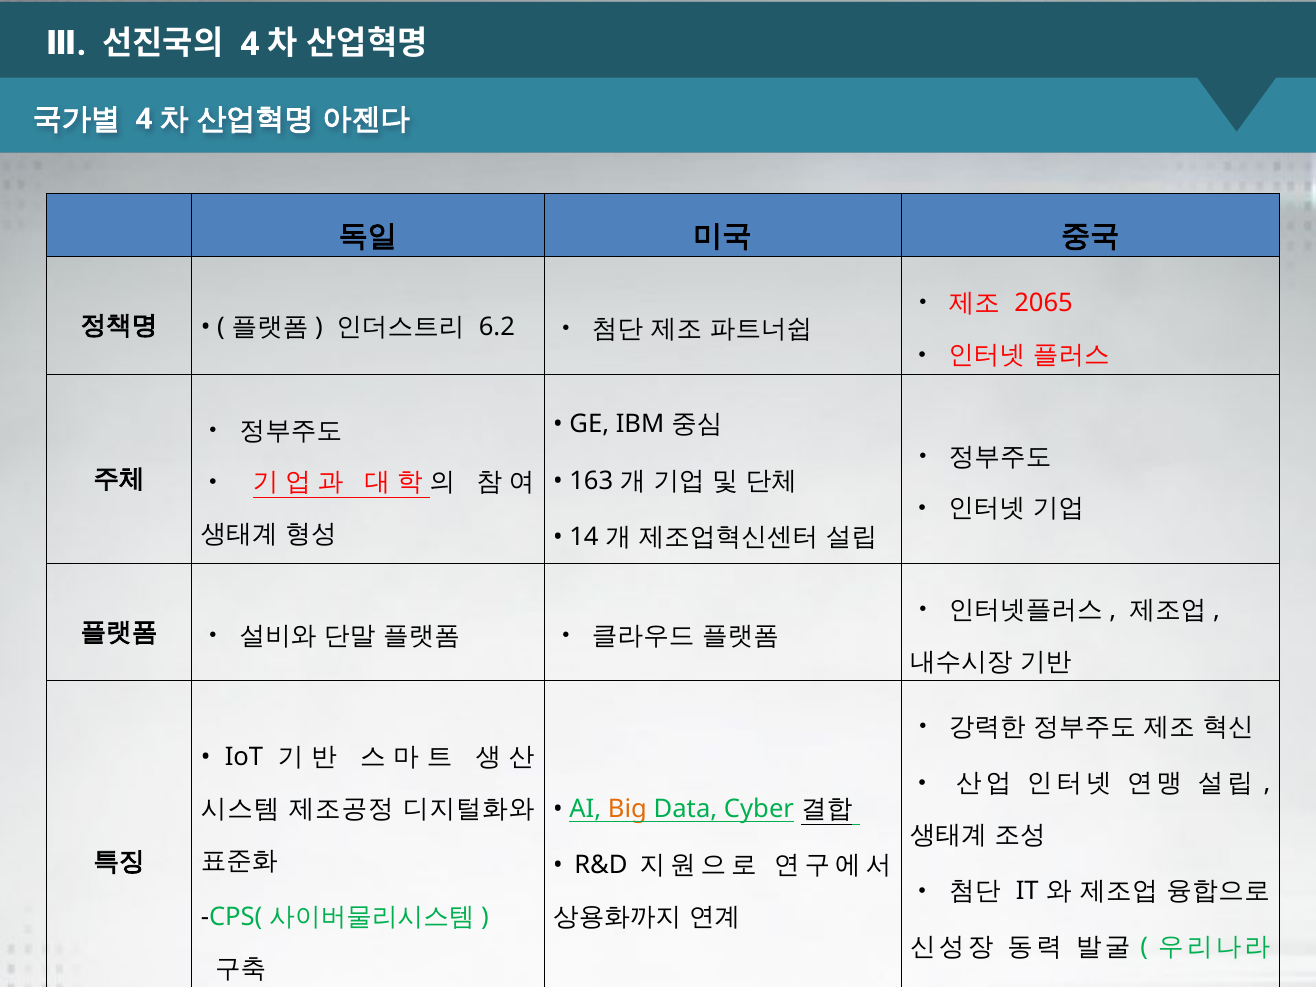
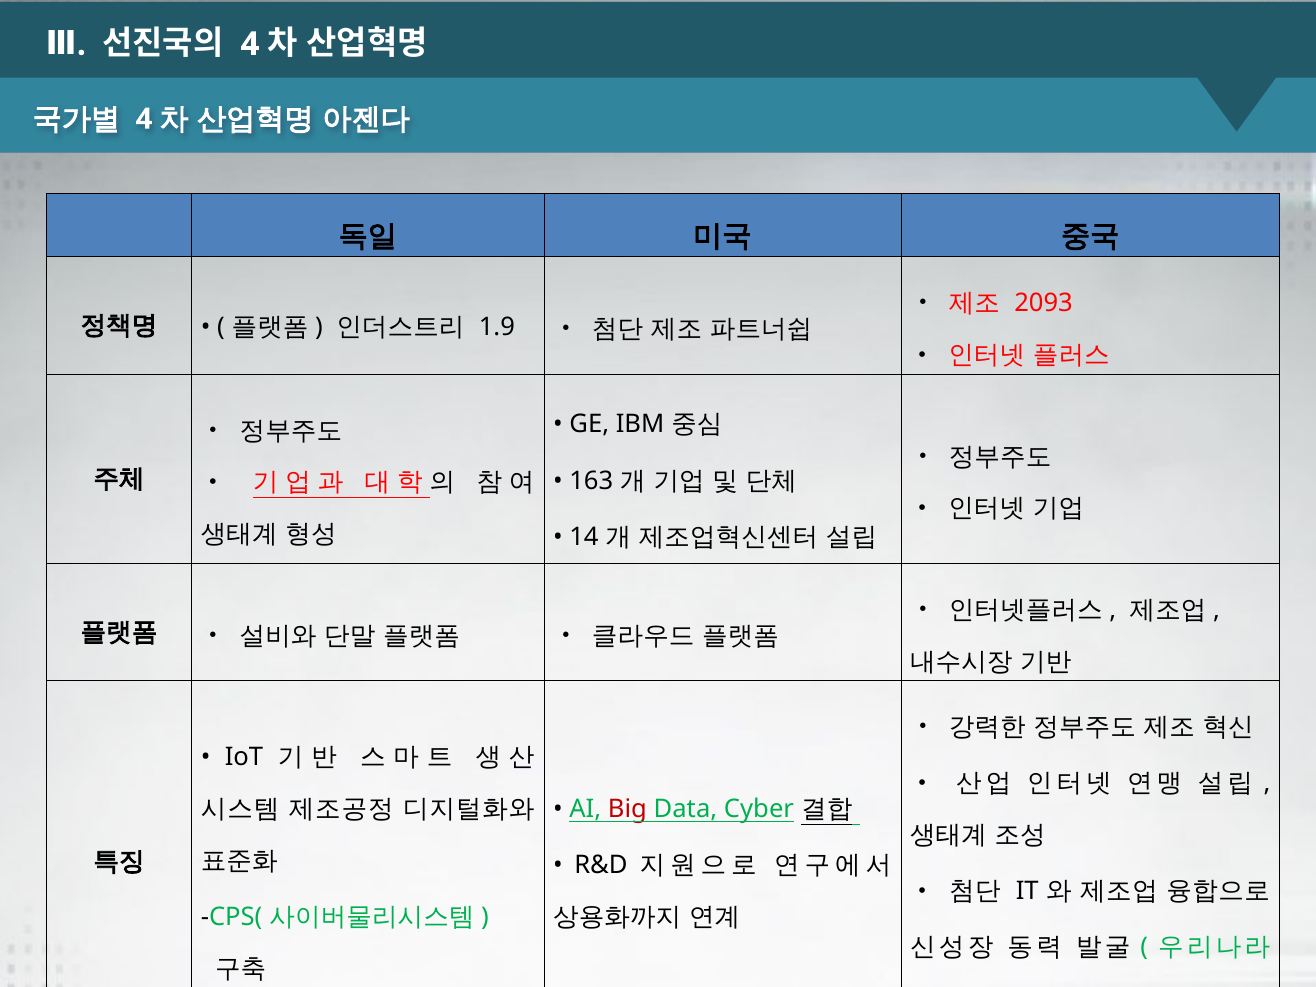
2065: 2065 -> 2093 (1044, 303)
6.2: 6.2 -> 1.9 (497, 327)
Big colour: orange -> red (627, 809)
